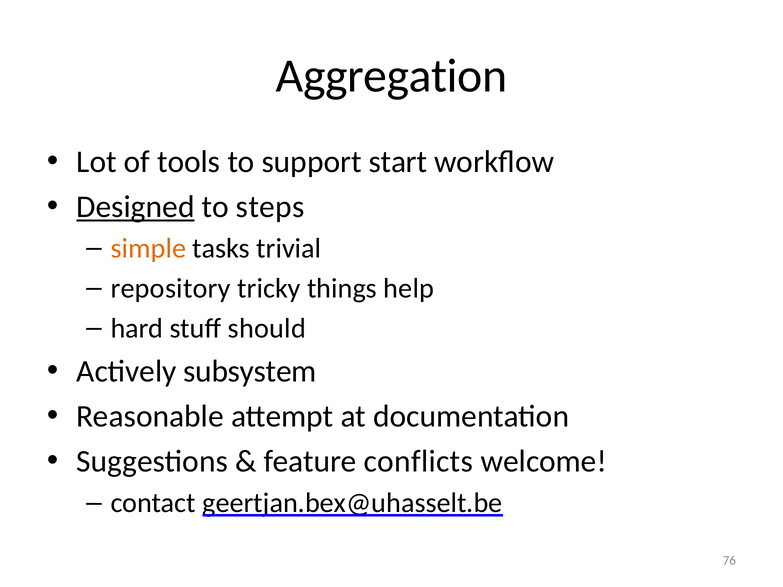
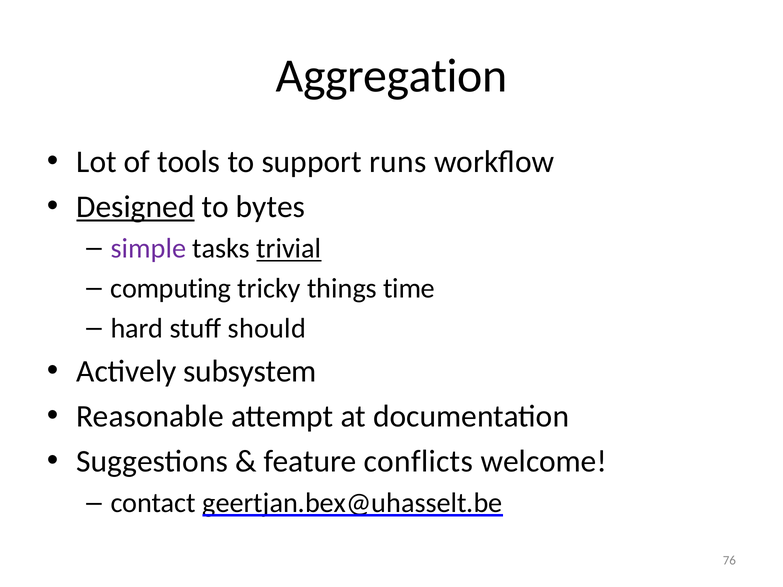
start: start -> runs (398, 162)
steps: steps -> bytes (270, 207)
simple colour: orange -> purple (148, 249)
trivial underline: none -> present (289, 249)
repository: repository -> computing (171, 289)
help: help -> time (409, 289)
